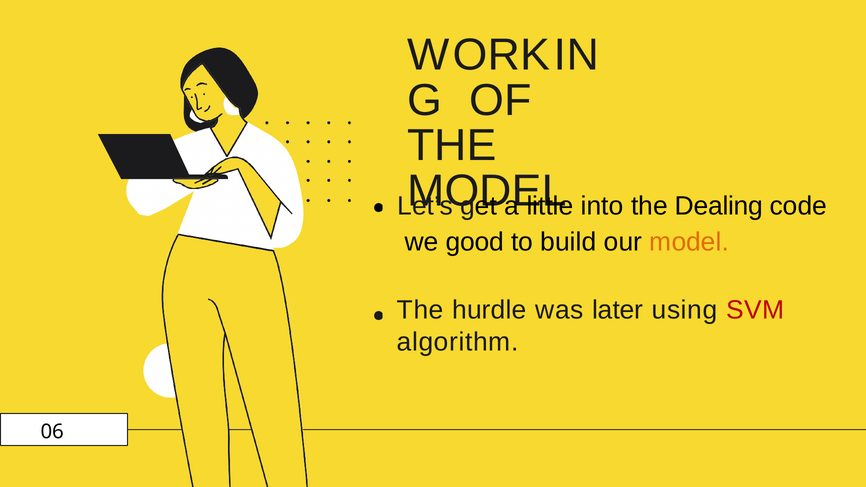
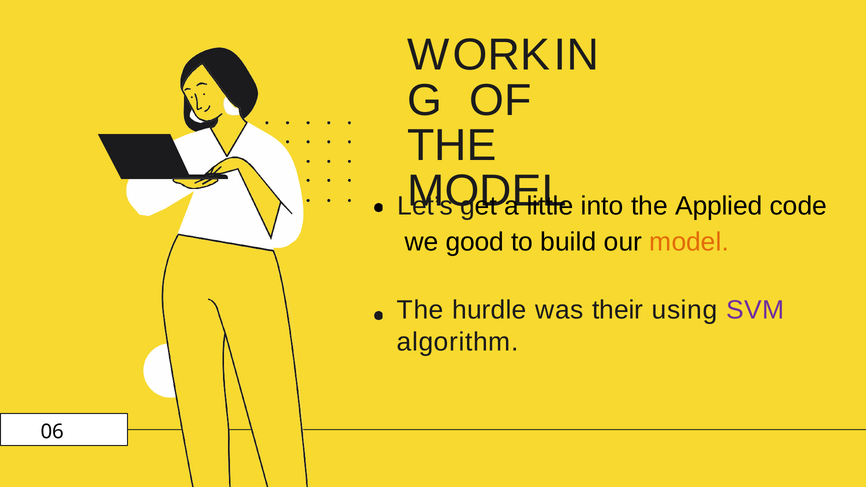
Dealing: Dealing -> Applied (719, 206)
later: later -> their (618, 310)
SVM colour: red -> purple (755, 310)
